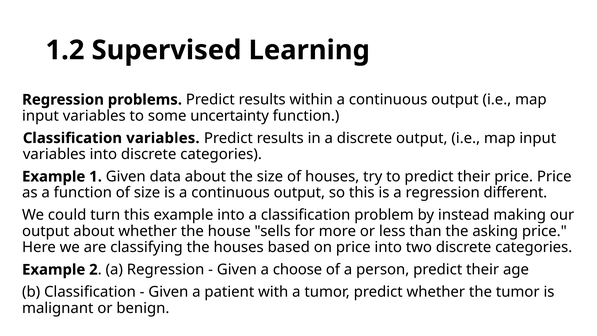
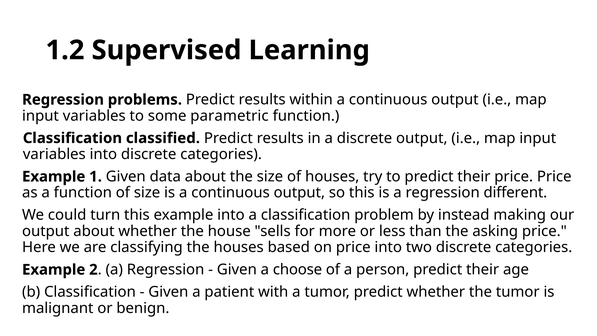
uncertainty: uncertainty -> parametric (229, 116)
Classification variables: variables -> classified (163, 138)
